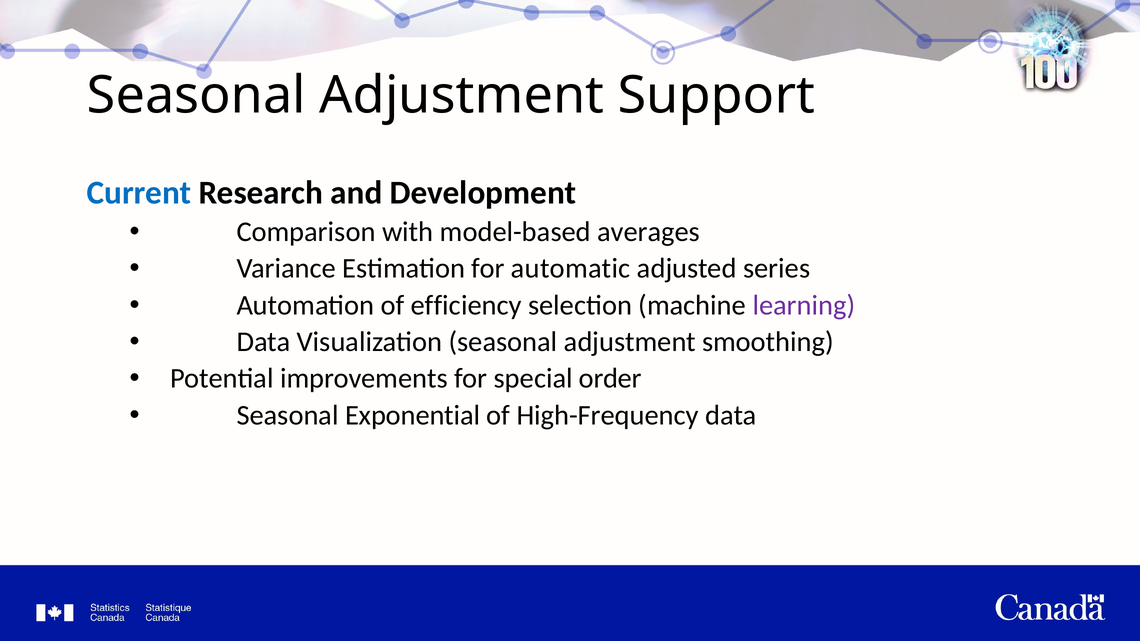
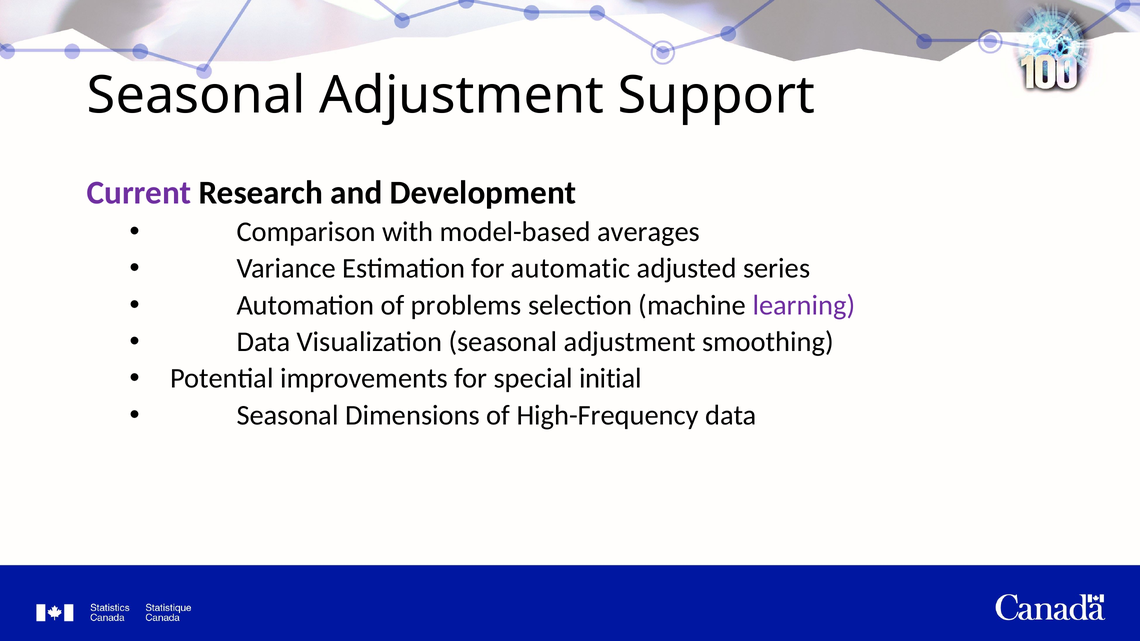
Current colour: blue -> purple (139, 193)
efficiency: efficiency -> problems (466, 305)
order: order -> initial (610, 379)
Exponential: Exponential -> Dimensions (413, 415)
